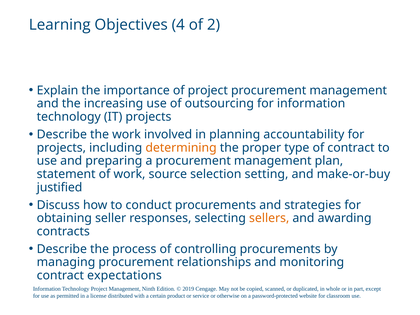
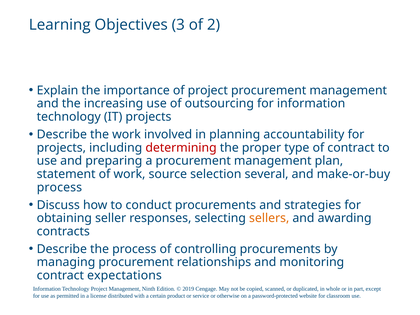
4: 4 -> 3 (178, 25)
determining colour: orange -> red (181, 148)
setting: setting -> several (267, 174)
justified: justified -> process (59, 187)
